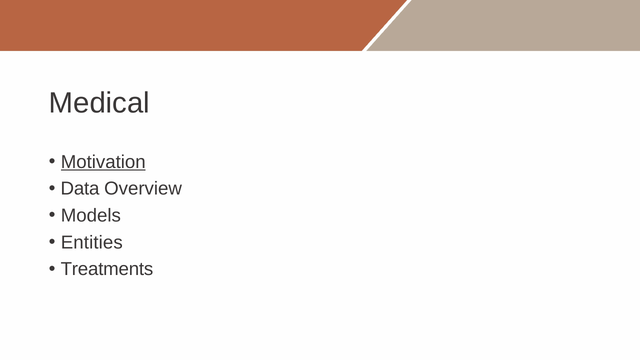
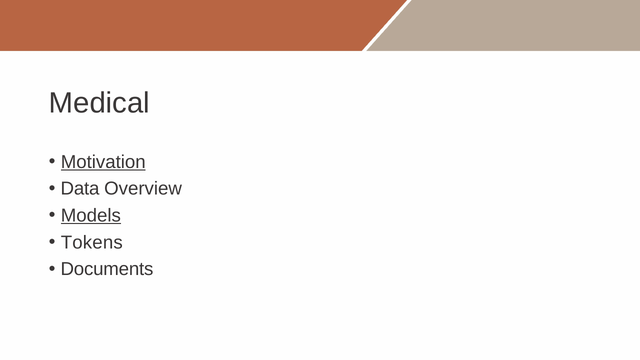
Models underline: none -> present (91, 216)
Entities: Entities -> Tokens (92, 242)
Treatments: Treatments -> Documents (107, 269)
